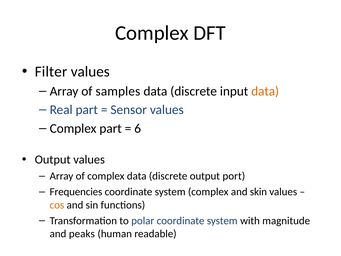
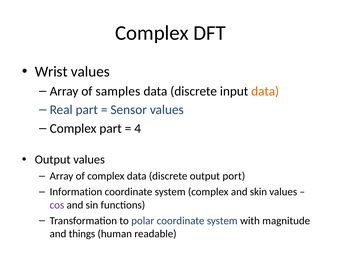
Filter: Filter -> Wrist (51, 72)
6: 6 -> 4 (138, 128)
Frequencies: Frequencies -> Information (76, 192)
cos colour: orange -> purple (57, 205)
peaks: peaks -> things (82, 234)
